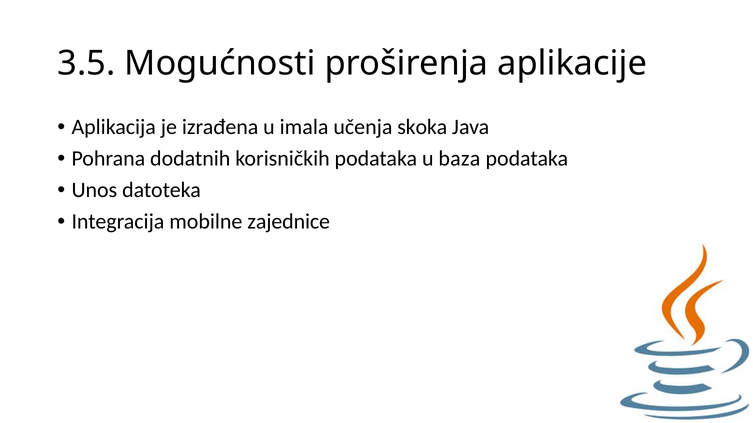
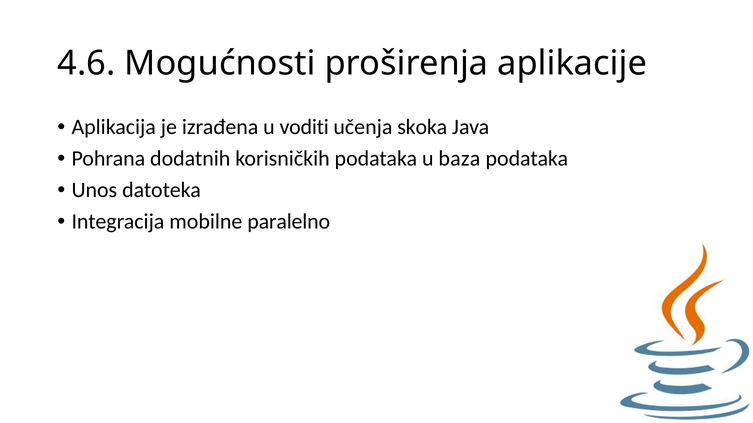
3.5: 3.5 -> 4.6 (86, 63)
imala: imala -> voditi (304, 127)
zajednice: zajednice -> paralelno (289, 222)
